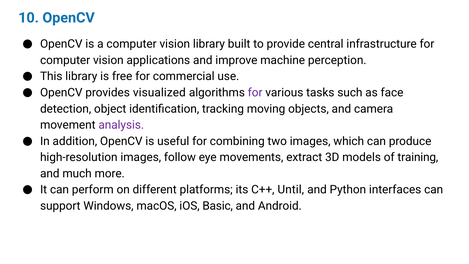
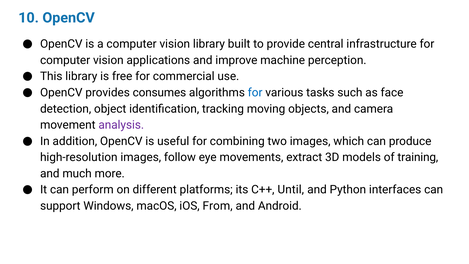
visualized: visualized -> consumes (159, 93)
for colour: purple -> blue (255, 93)
Basic: Basic -> From (218, 206)
